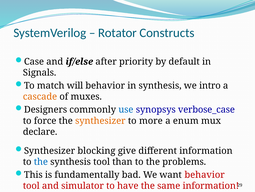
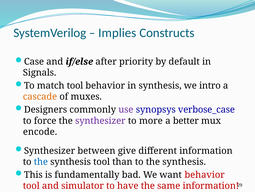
Rotator: Rotator -> Implies (117, 33)
match will: will -> tool (75, 85)
use colour: blue -> purple (126, 109)
synthesizer colour: orange -> purple (100, 120)
enum: enum -> better (186, 120)
declare: declare -> encode (40, 131)
blocking: blocking -> between (96, 150)
than to the problems: problems -> synthesis (184, 161)
